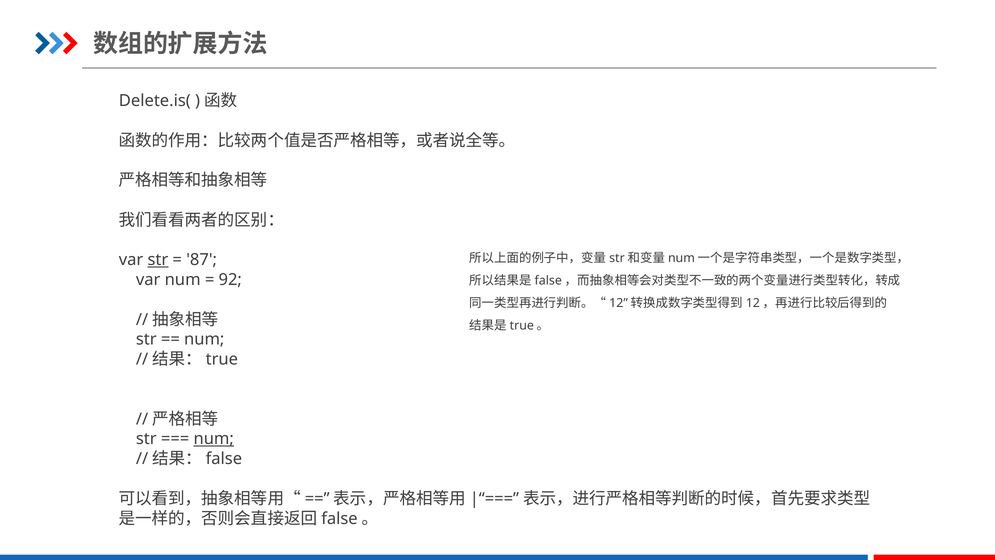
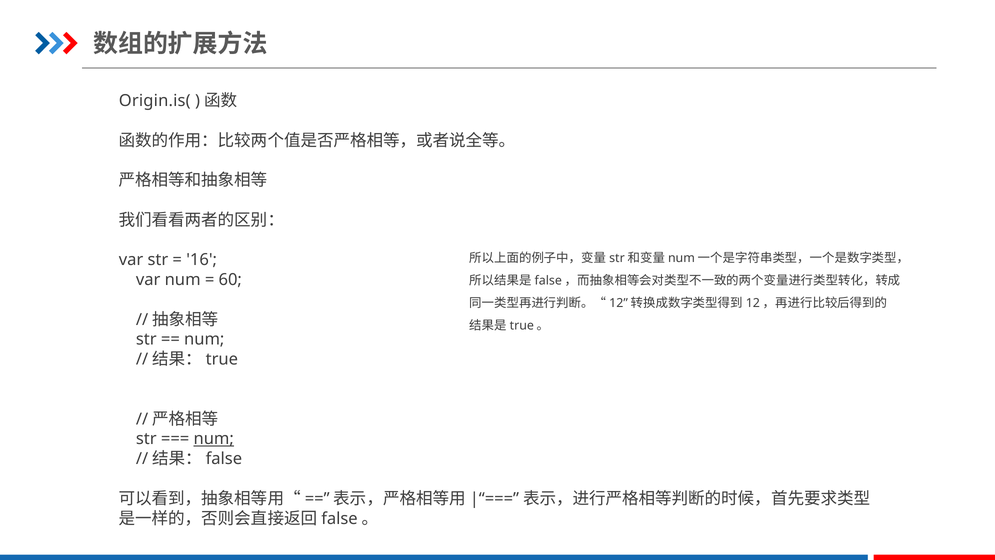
Delete.is(: Delete.is( -> Origin.is( (155, 101)
str underline: present -> none (158, 260)
87: 87 -> 16 (202, 260)
92: 92 -> 60 (230, 280)
